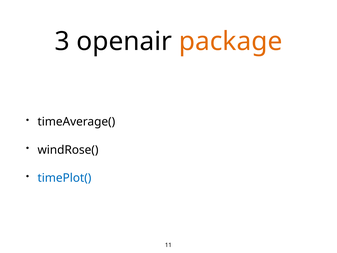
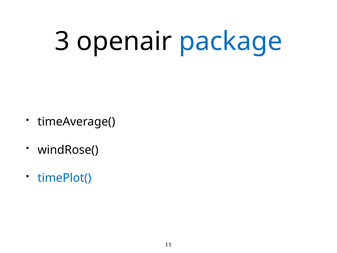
package colour: orange -> blue (231, 41)
